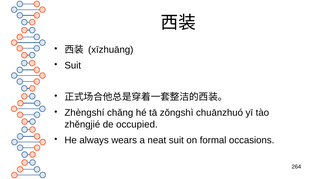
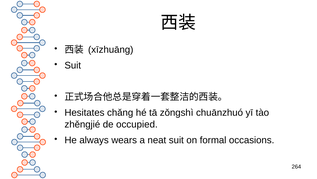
Zhèngshí: Zhèngshí -> Hesitates (84, 112)
